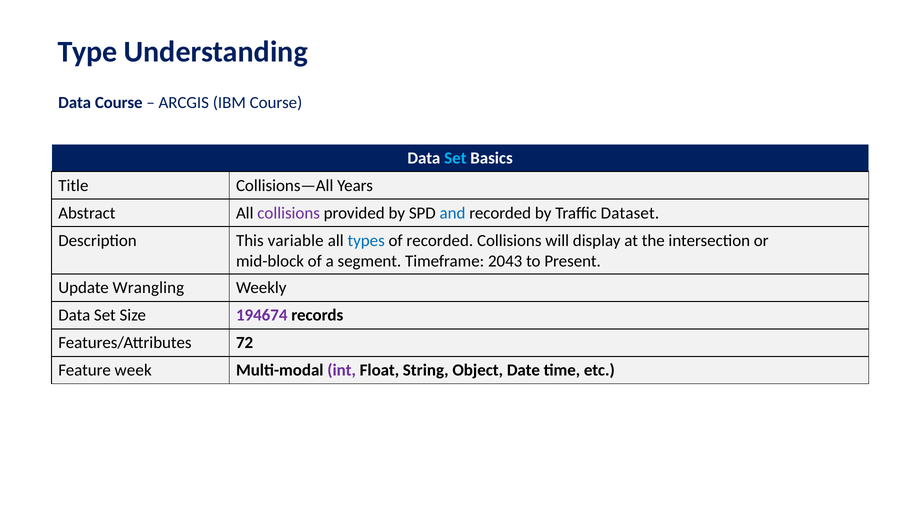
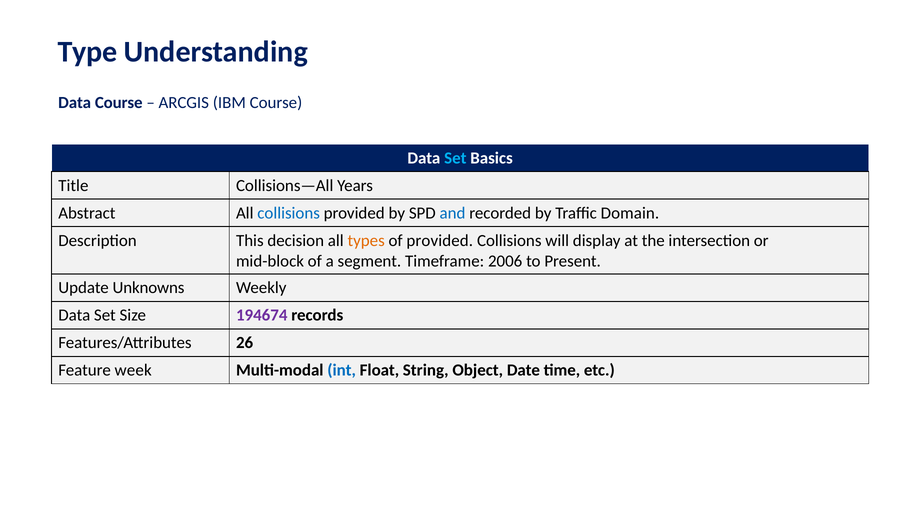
collisions colour: purple -> blue (289, 213)
Dataset: Dataset -> Domain (630, 213)
variable: variable -> decision (296, 240)
types colour: blue -> orange (366, 240)
of recorded: recorded -> provided (440, 240)
2043: 2043 -> 2006 (505, 261)
Wrangling: Wrangling -> Unknowns (149, 288)
72: 72 -> 26 (245, 343)
int colour: purple -> blue (342, 370)
